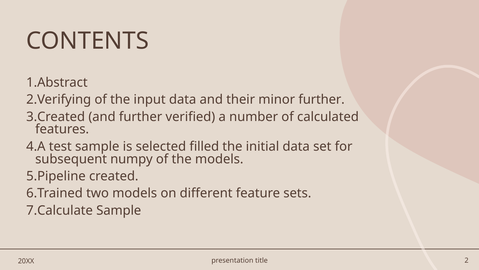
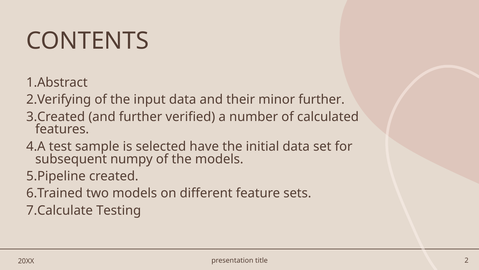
filled: filled -> have (204, 146)
Sample: Sample -> Testing (119, 210)
